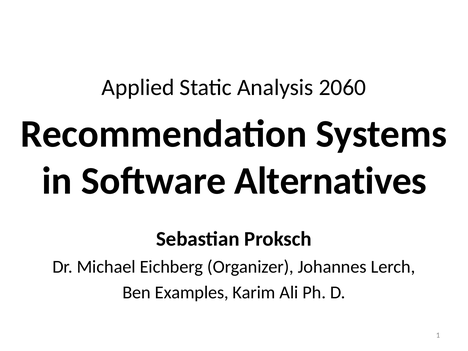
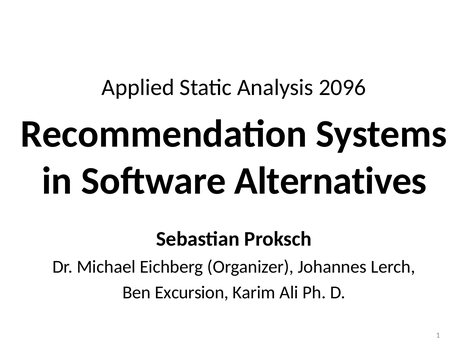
2060: 2060 -> 2096 (342, 87)
Examples: Examples -> Excursion (192, 292)
